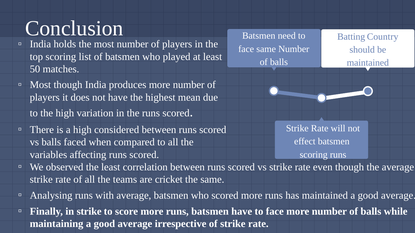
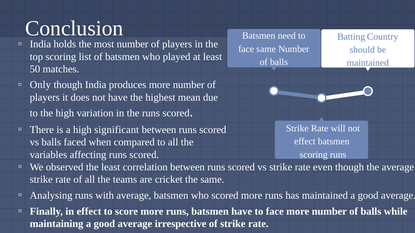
Most: Most -> Only (40, 85)
considered: considered -> significant (117, 130)
in strike: strike -> effect (89, 212)
